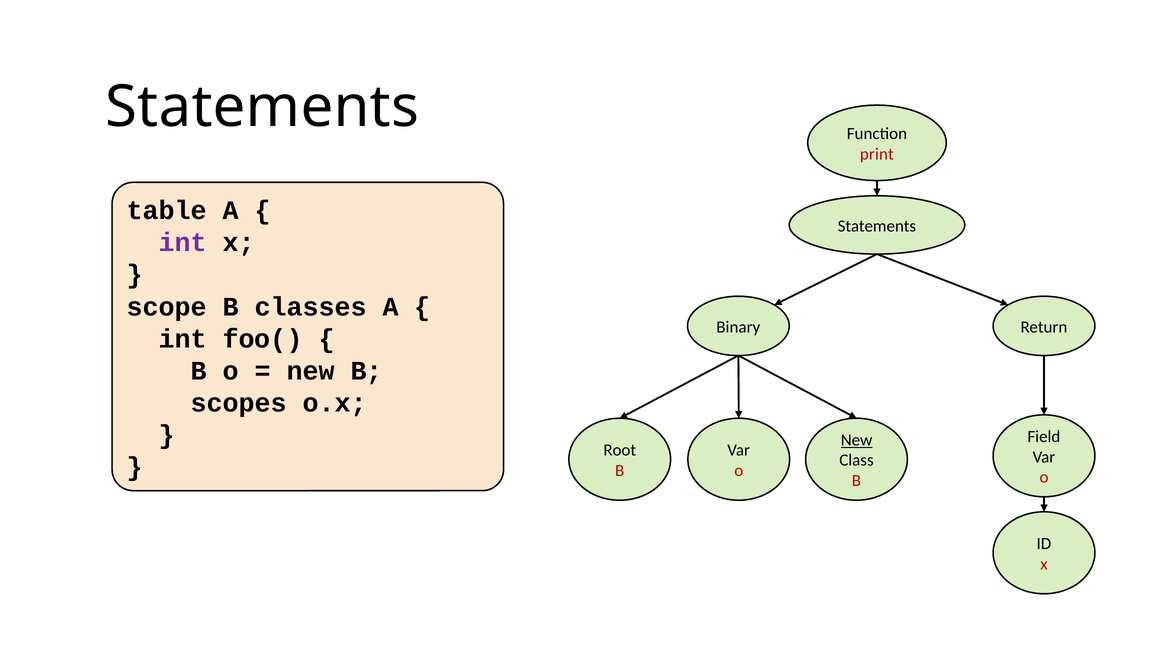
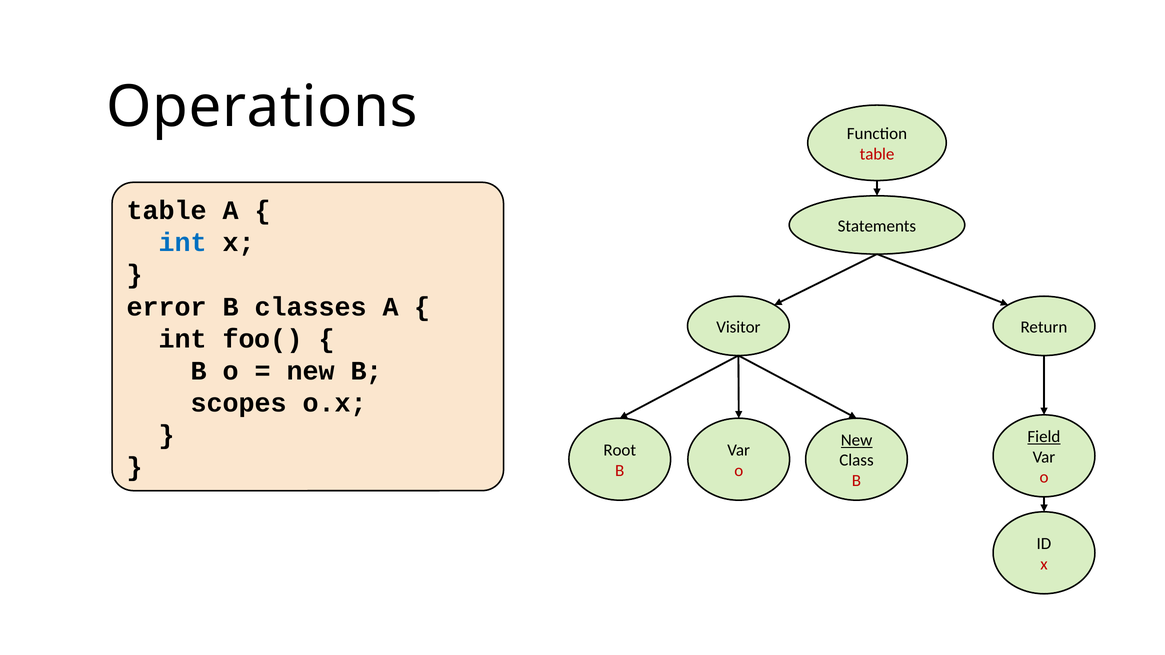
Statements: Statements -> Operations (262, 107)
print: print -> table (877, 154)
int colour: purple -> blue (183, 243)
scope: scope -> error (167, 307)
Binary: Binary -> Visitor (738, 327)
Field underline: none -> present (1044, 437)
